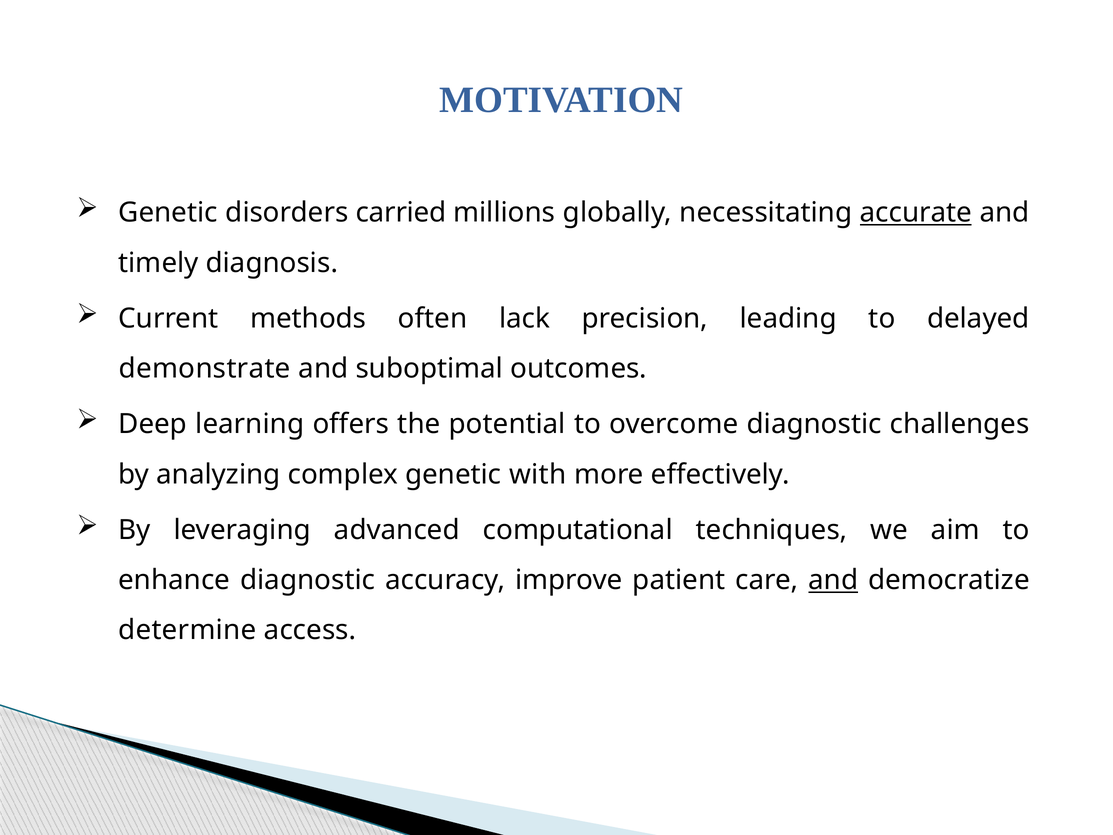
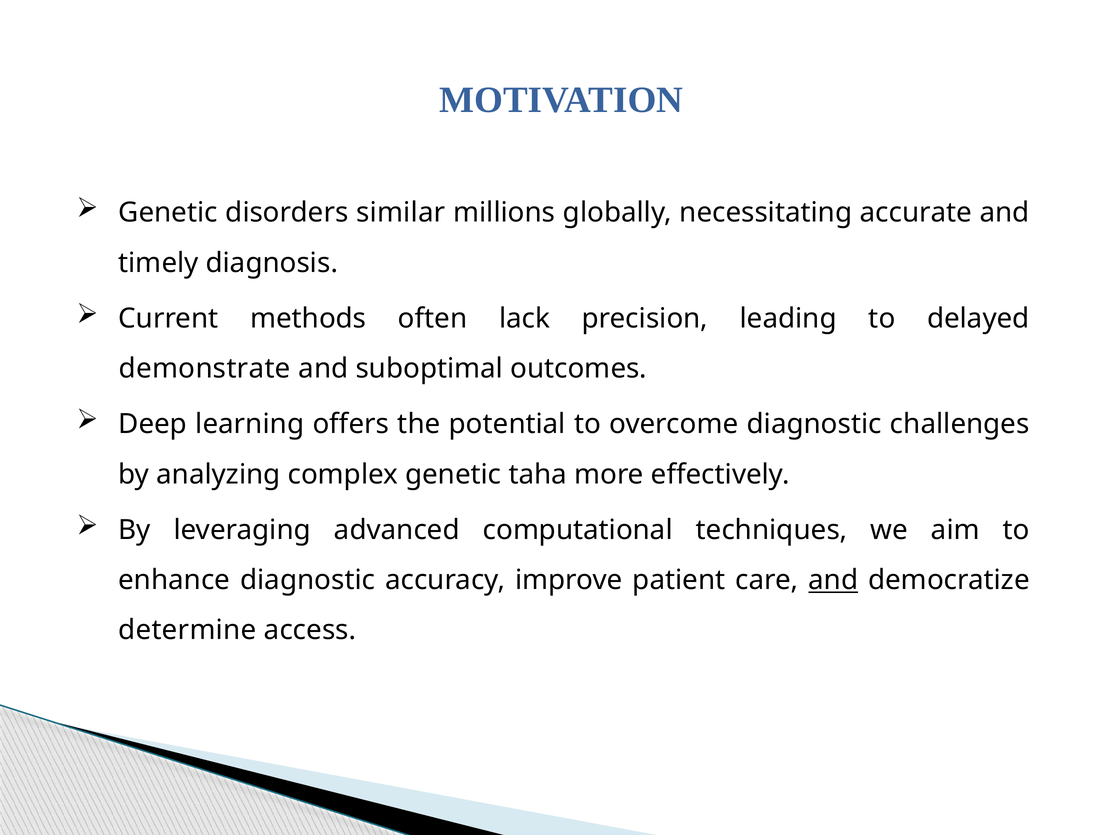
carried: carried -> similar (401, 213)
accurate underline: present -> none (916, 213)
with: with -> taha (538, 474)
